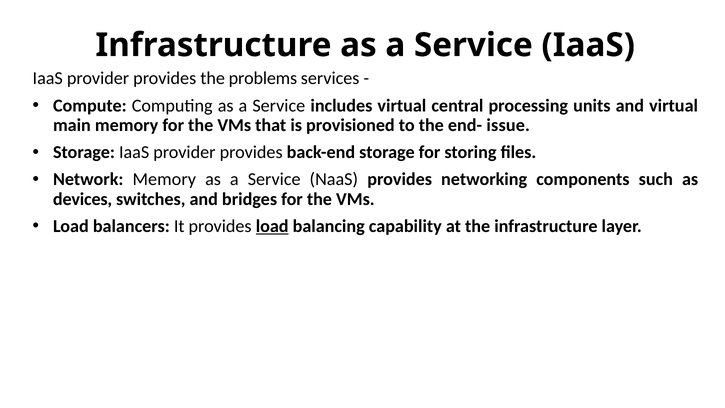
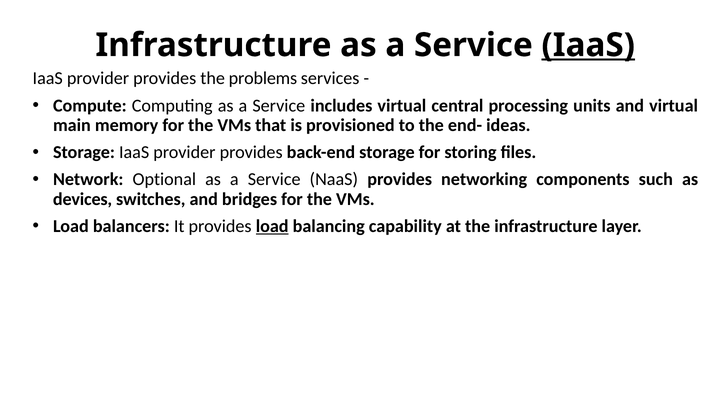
IaaS underline: none -> present (588, 45)
issue: issue -> ideas (508, 125)
Network Memory: Memory -> Optional (164, 179)
